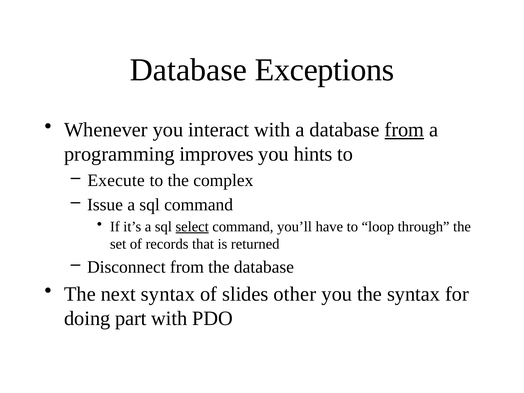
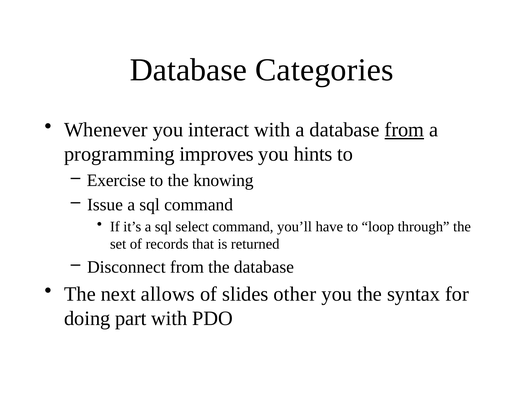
Exceptions: Exceptions -> Categories (324, 70)
Execute: Execute -> Exercise (116, 180)
complex: complex -> knowing (223, 180)
select underline: present -> none (192, 227)
next syntax: syntax -> allows (168, 294)
